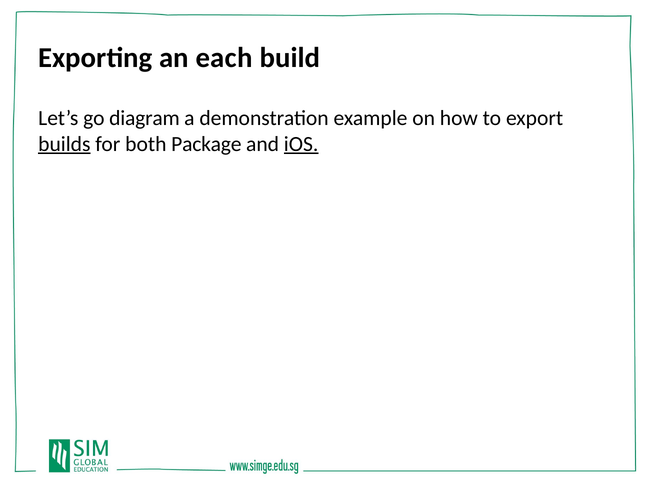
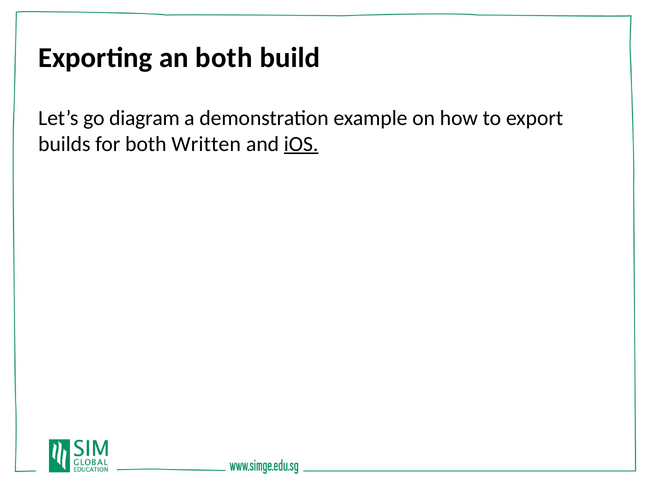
an each: each -> both (224, 58)
builds underline: present -> none (64, 144)
Package: Package -> Written (206, 144)
